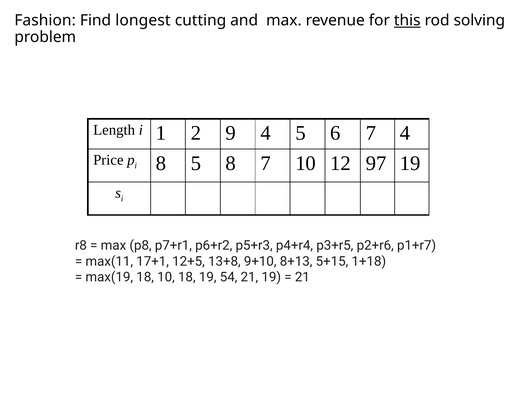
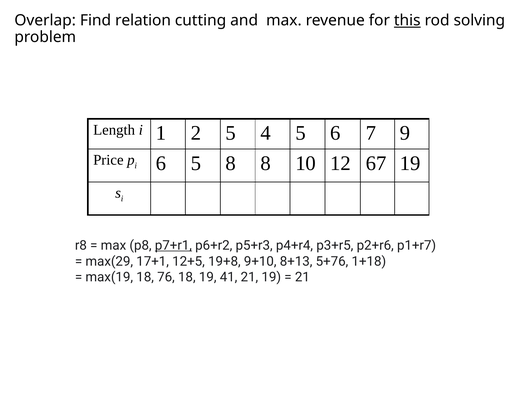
Fashion: Fashion -> Overlap (45, 20)
longest: longest -> relation (143, 20)
2 9: 9 -> 5 (231, 133)
7 4: 4 -> 9 (405, 133)
i 8: 8 -> 6 (161, 163)
8 7: 7 -> 8 (266, 163)
97: 97 -> 67 (376, 163)
p7+r1 underline: none -> present (173, 245)
max(11: max(11 -> max(29 (109, 261)
13+8: 13+8 -> 19+8 (224, 261)
5+15: 5+15 -> 5+76 (332, 261)
18 10: 10 -> 76 (166, 277)
54: 54 -> 41 (229, 277)
